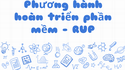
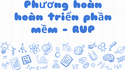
hành: hành -> hoàn (88, 5)
